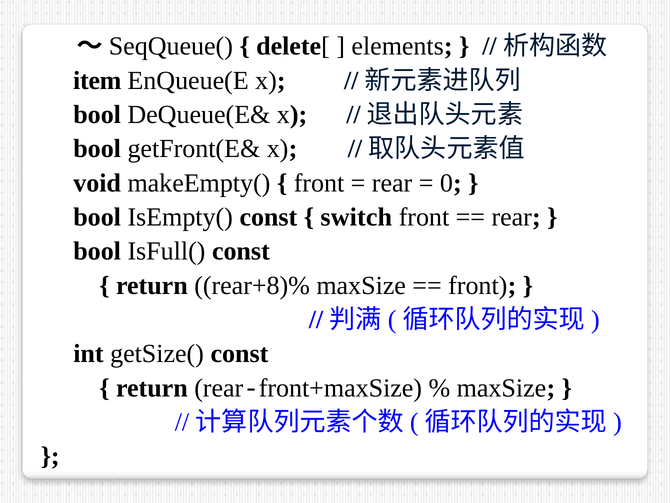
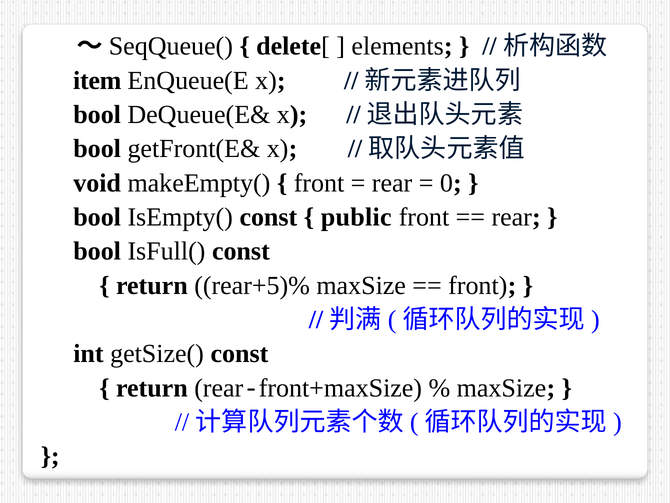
switch: switch -> public (356, 217)
rear+8)%: rear+8)% -> rear+5)% (252, 285)
